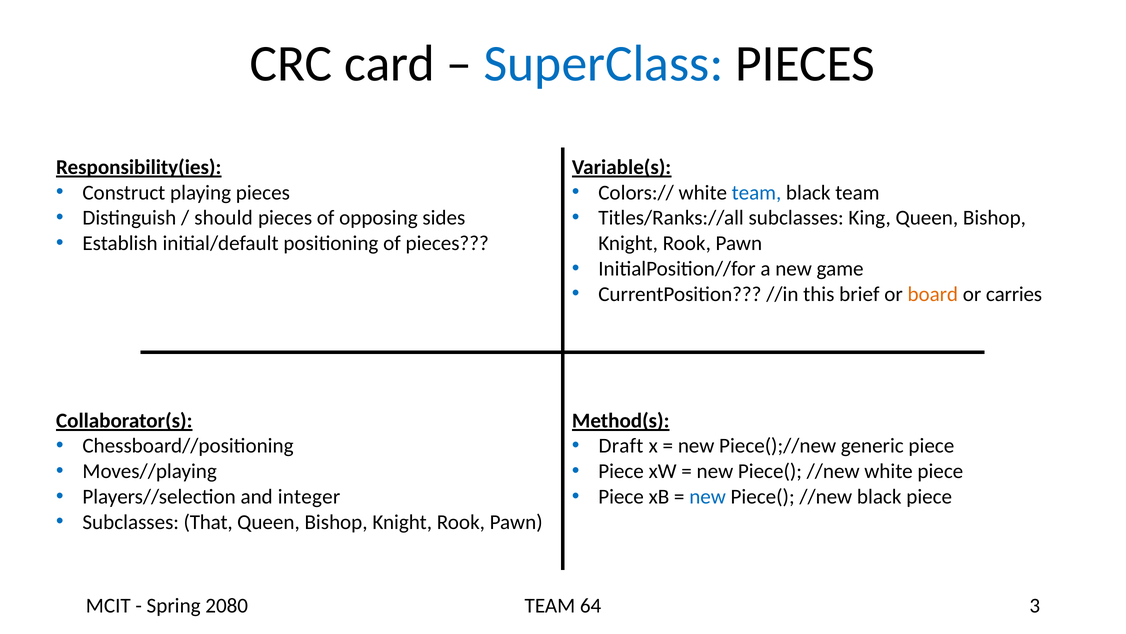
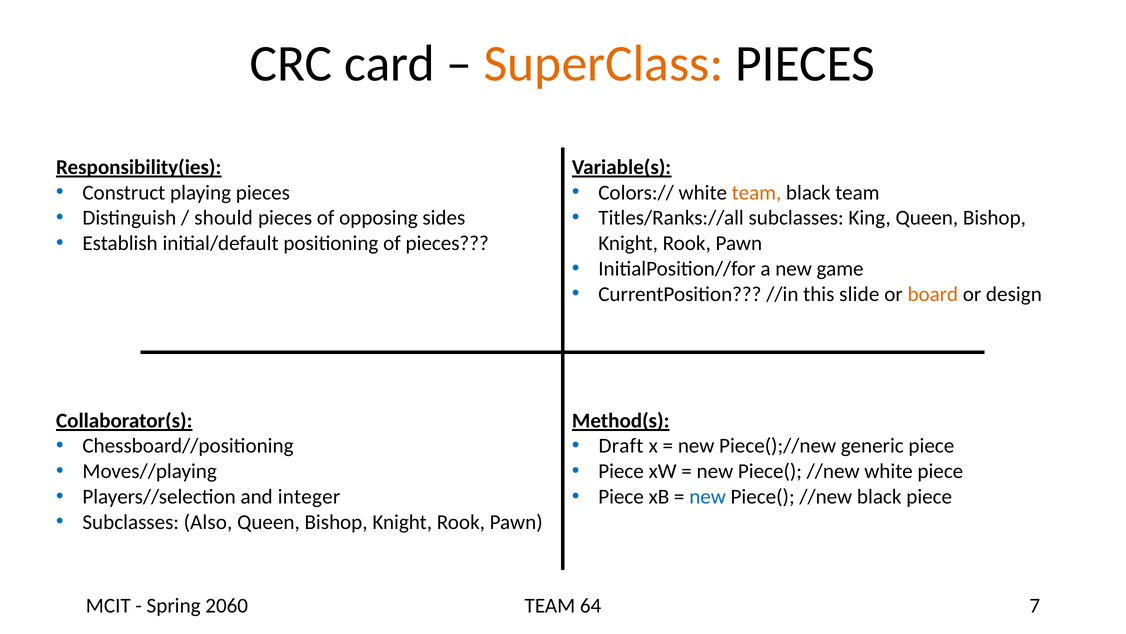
SuperClass colour: blue -> orange (603, 63)
team colour: blue -> orange (756, 192)
brief: brief -> slide (859, 294)
carries: carries -> design (1014, 294)
That: That -> Also (208, 522)
2080: 2080 -> 2060 (227, 605)
3: 3 -> 7 (1035, 605)
